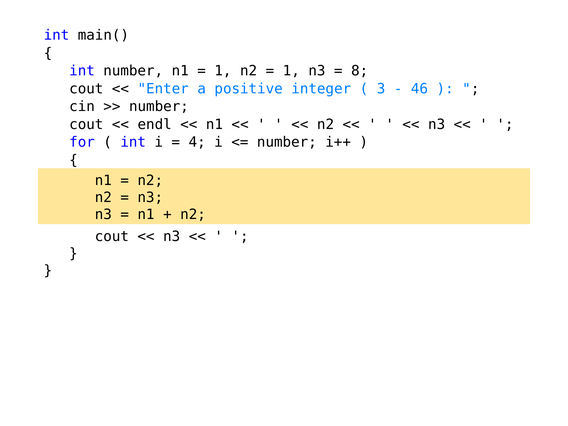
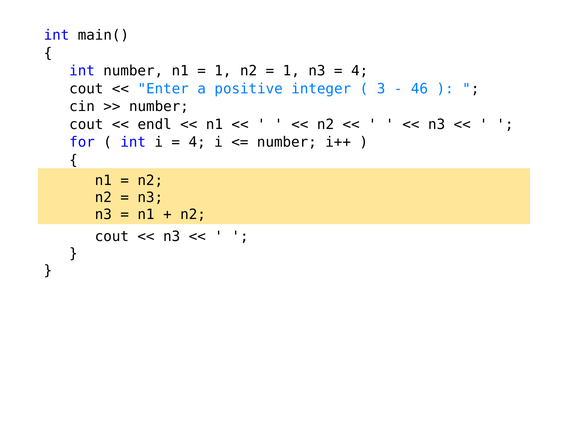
8: 8 -> 4 (360, 71)
